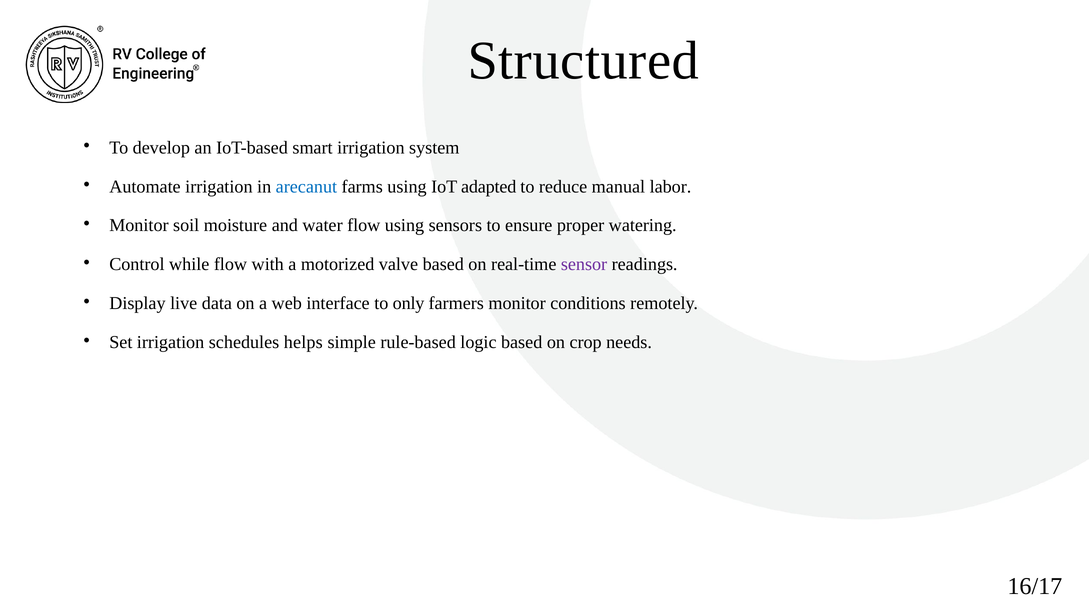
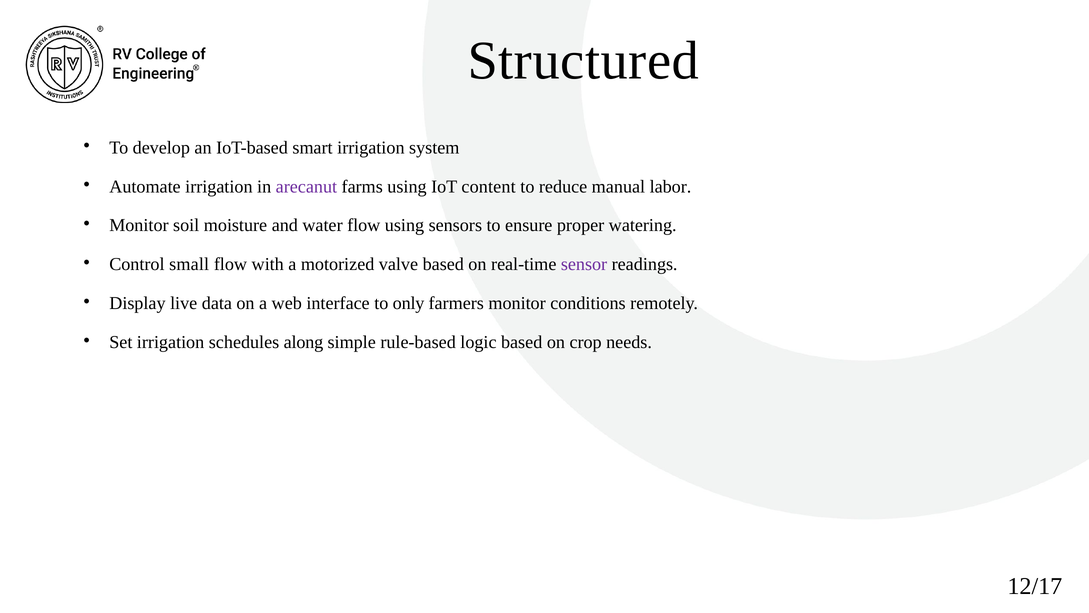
arecanut colour: blue -> purple (306, 186)
adapted: adapted -> content (489, 186)
while: while -> small (189, 264)
helps: helps -> along (303, 342)
16/17: 16/17 -> 12/17 (1035, 586)
